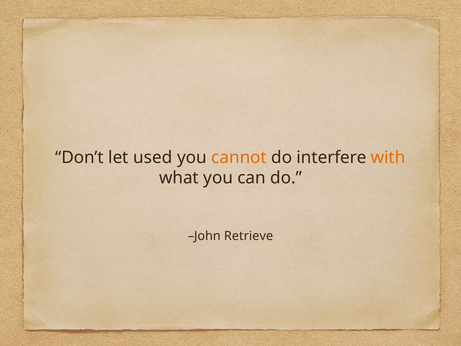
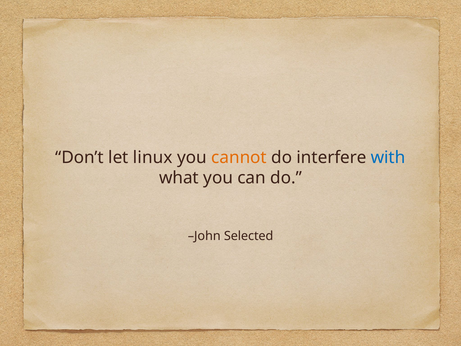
used: used -> linux (153, 157)
with colour: orange -> blue (388, 157)
Retrieve: Retrieve -> Selected (249, 236)
